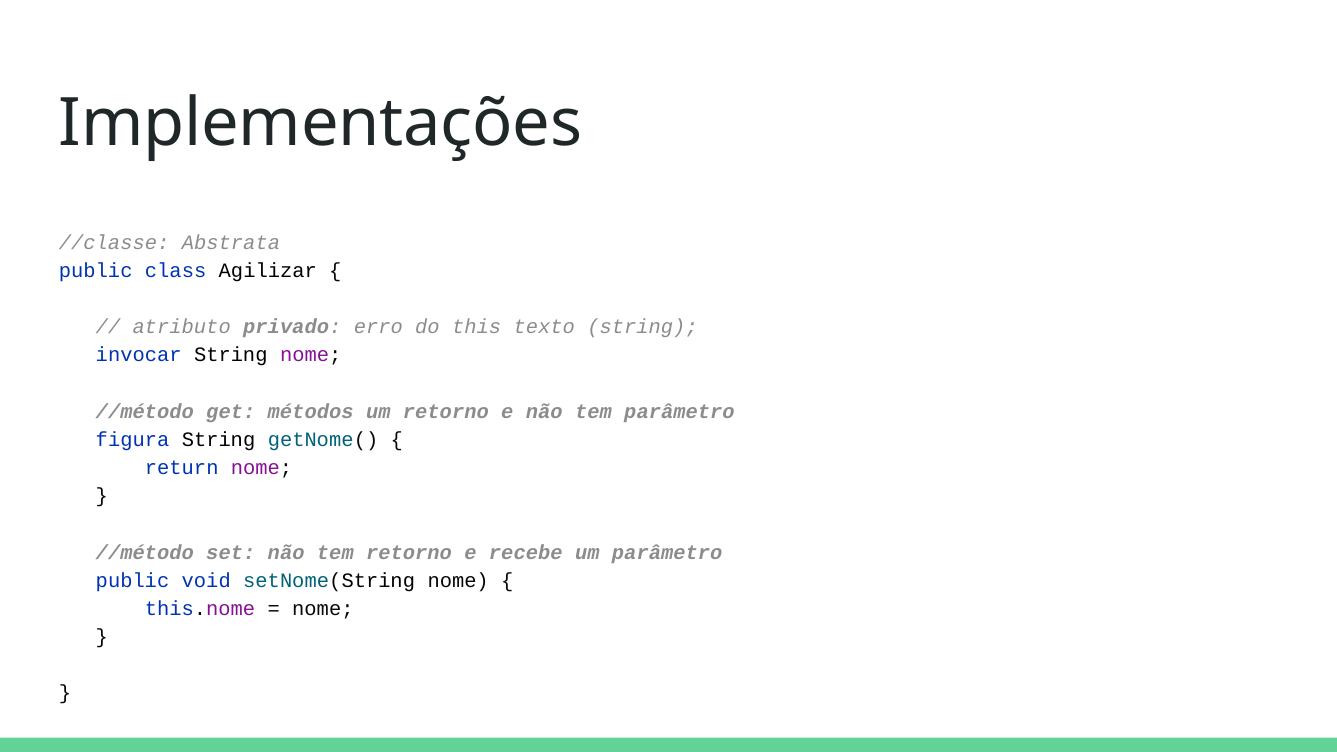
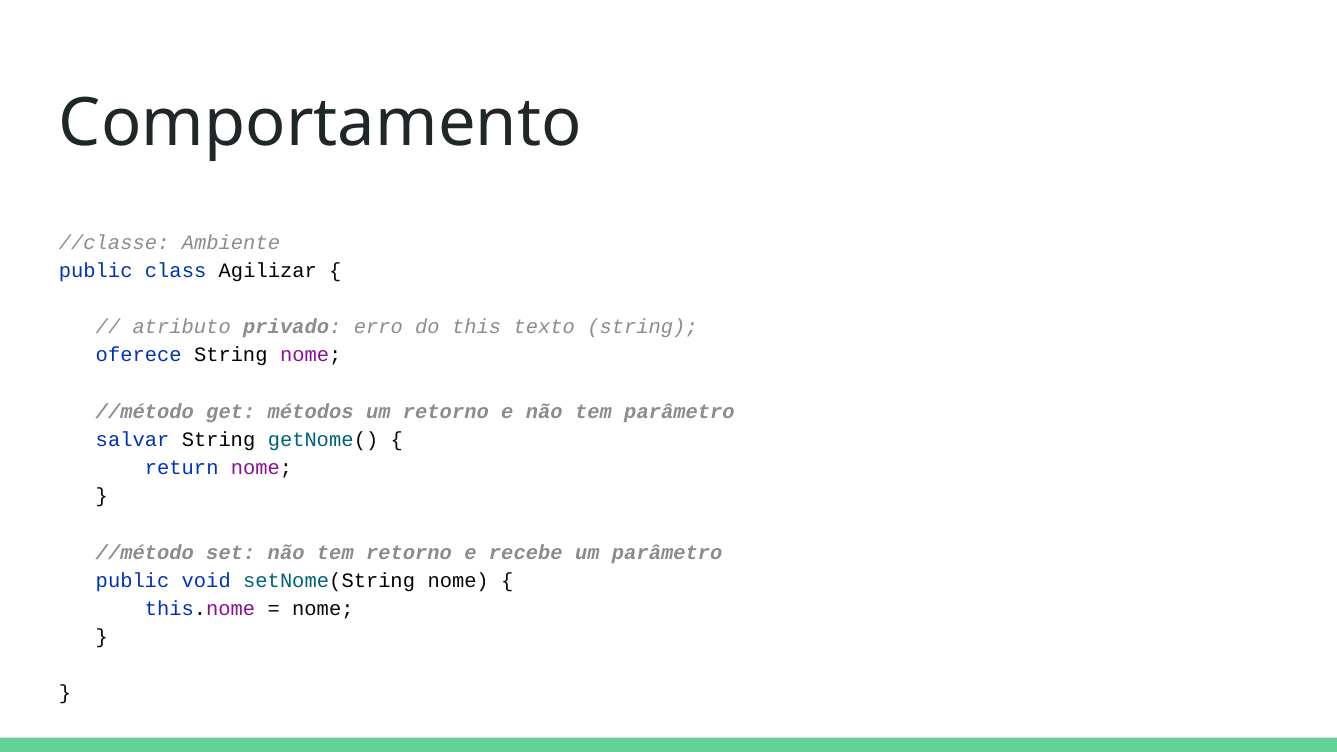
Implementações: Implementações -> Comportamento (320, 123)
Abstrata: Abstrata -> Ambiente (231, 243)
invocar: invocar -> oferece (139, 355)
figura: figura -> salvar (133, 440)
